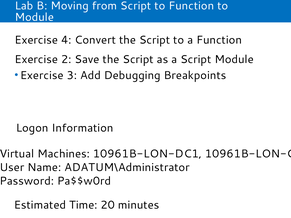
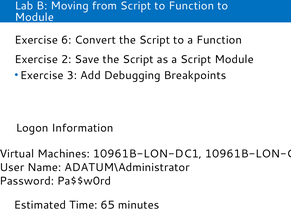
4: 4 -> 6 (66, 40)
20: 20 -> 65 (108, 205)
